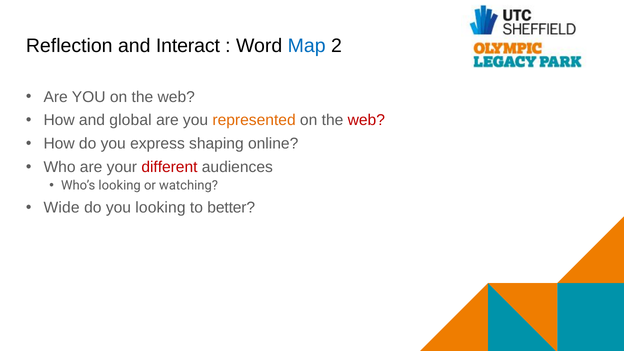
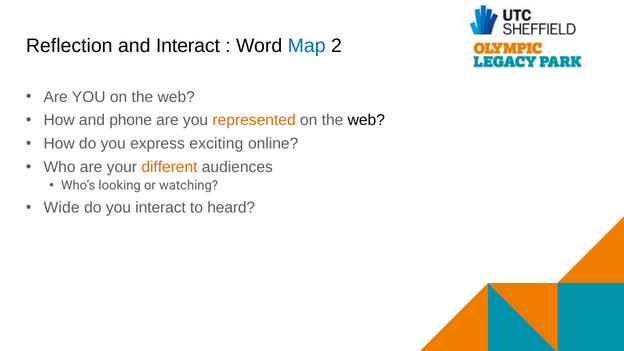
global: global -> phone (131, 120)
web colour: red -> black (366, 120)
shaping: shaping -> exciting (216, 144)
different colour: red -> orange (169, 167)
you looking: looking -> interact (161, 208)
better: better -> heard (231, 208)
